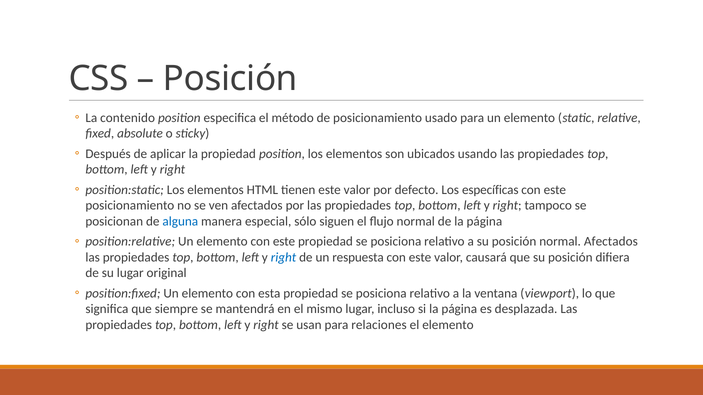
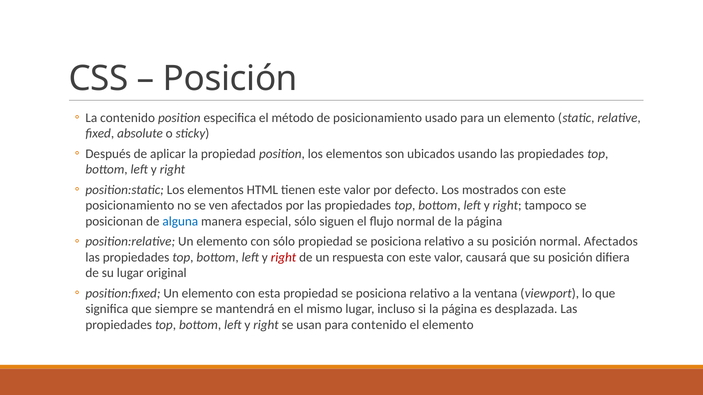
específicas: específicas -> mostrados (490, 190)
elemento con este: este -> sólo (284, 242)
right colour: blue -> red (284, 258)
para relaciones: relaciones -> contenido (379, 325)
